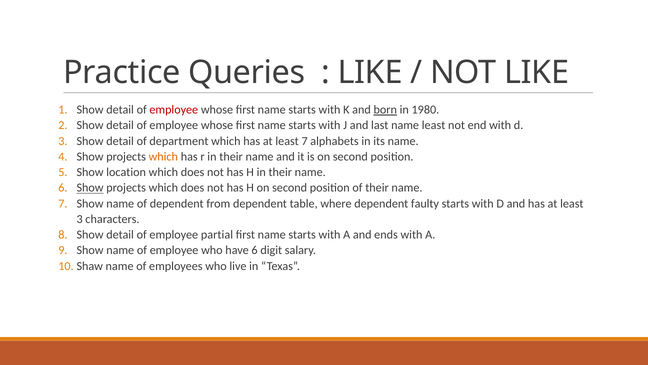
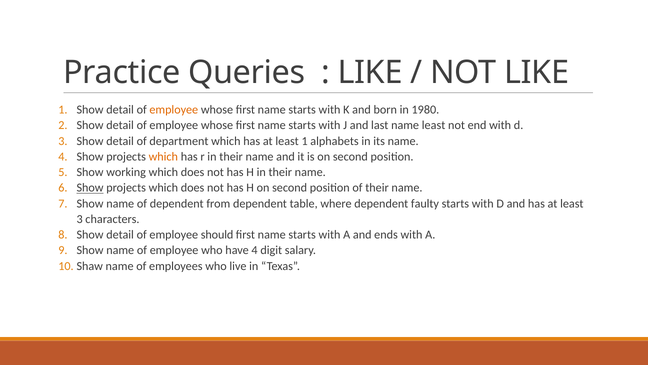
employee colour: red -> orange (174, 110)
born underline: present -> none (385, 110)
least 7: 7 -> 1 (305, 141)
location: location -> working (126, 172)
partial: partial -> should (217, 234)
have 6: 6 -> 4 (255, 250)
